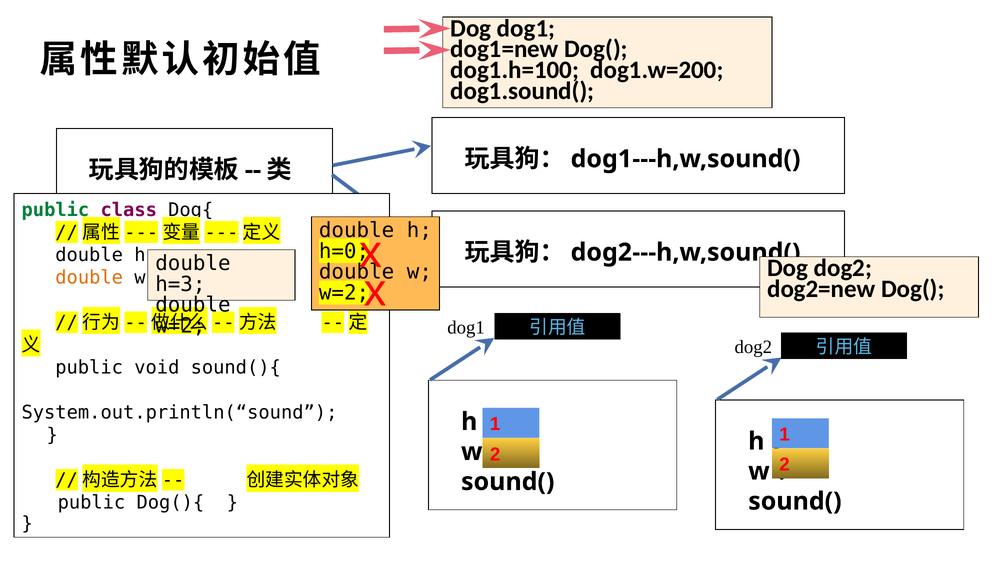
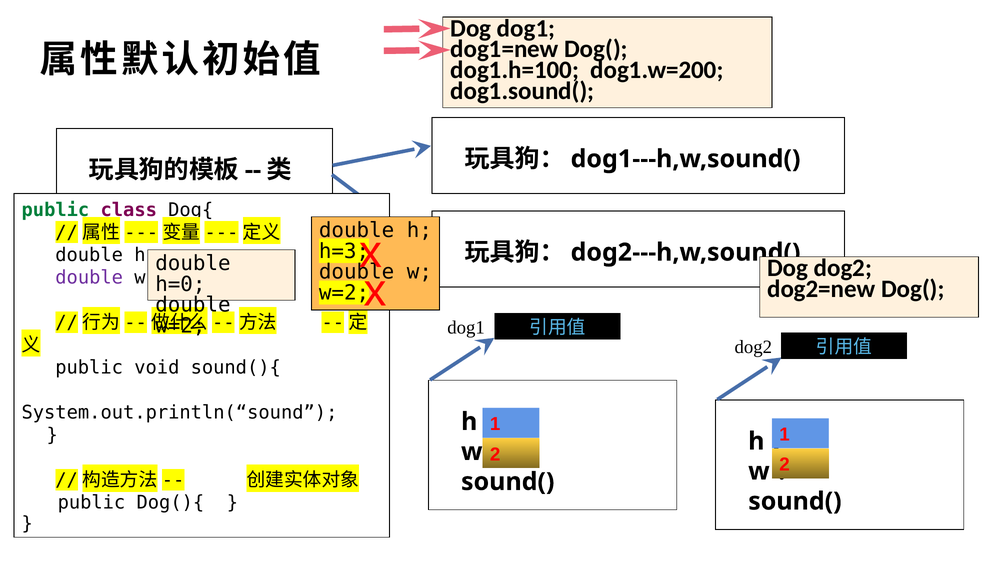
h=0: h=0 -> h=3 (344, 251)
double colour: orange -> purple (89, 277)
h=3: h=3 -> h=0 (180, 284)
